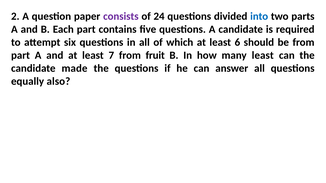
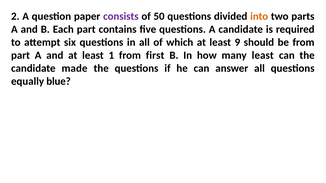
24: 24 -> 50 (159, 16)
into colour: blue -> orange (259, 16)
6: 6 -> 9 (237, 42)
7: 7 -> 1 (111, 55)
fruit: fruit -> first (155, 55)
also: also -> blue (59, 81)
